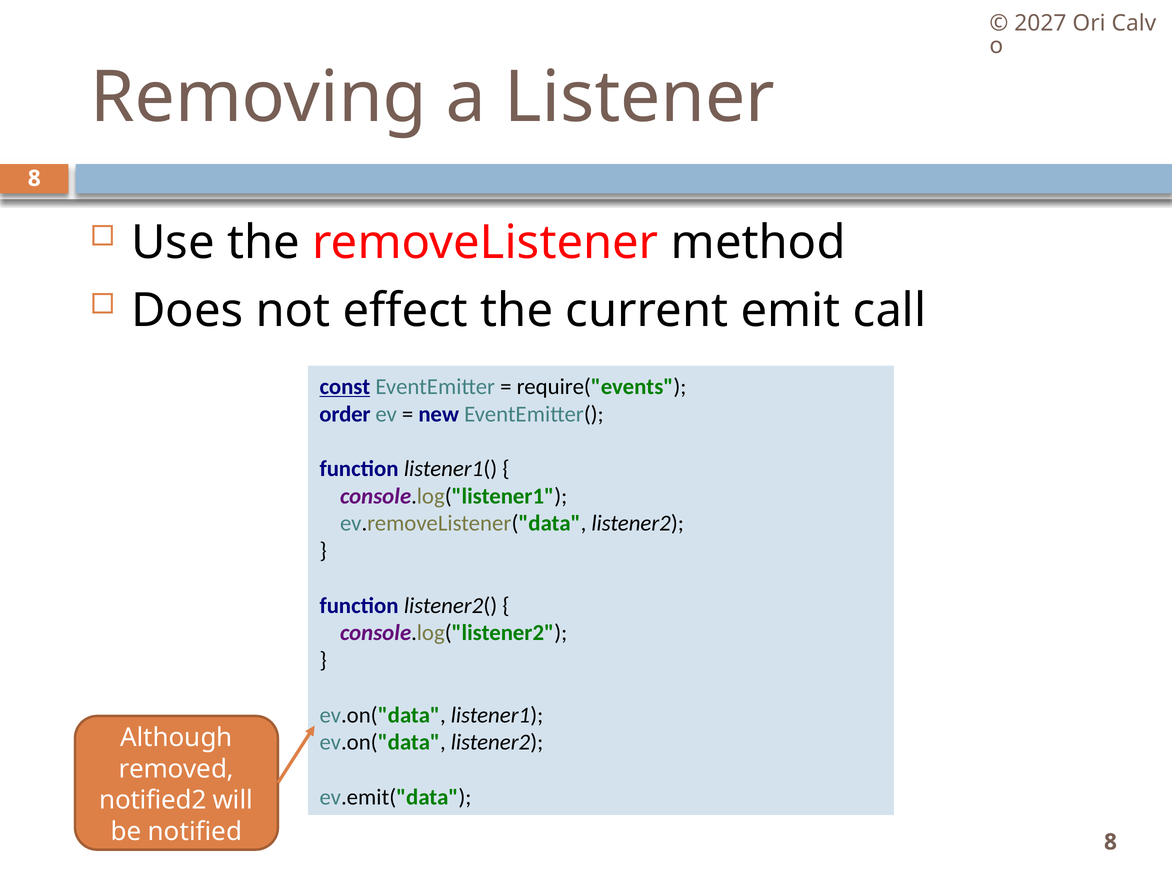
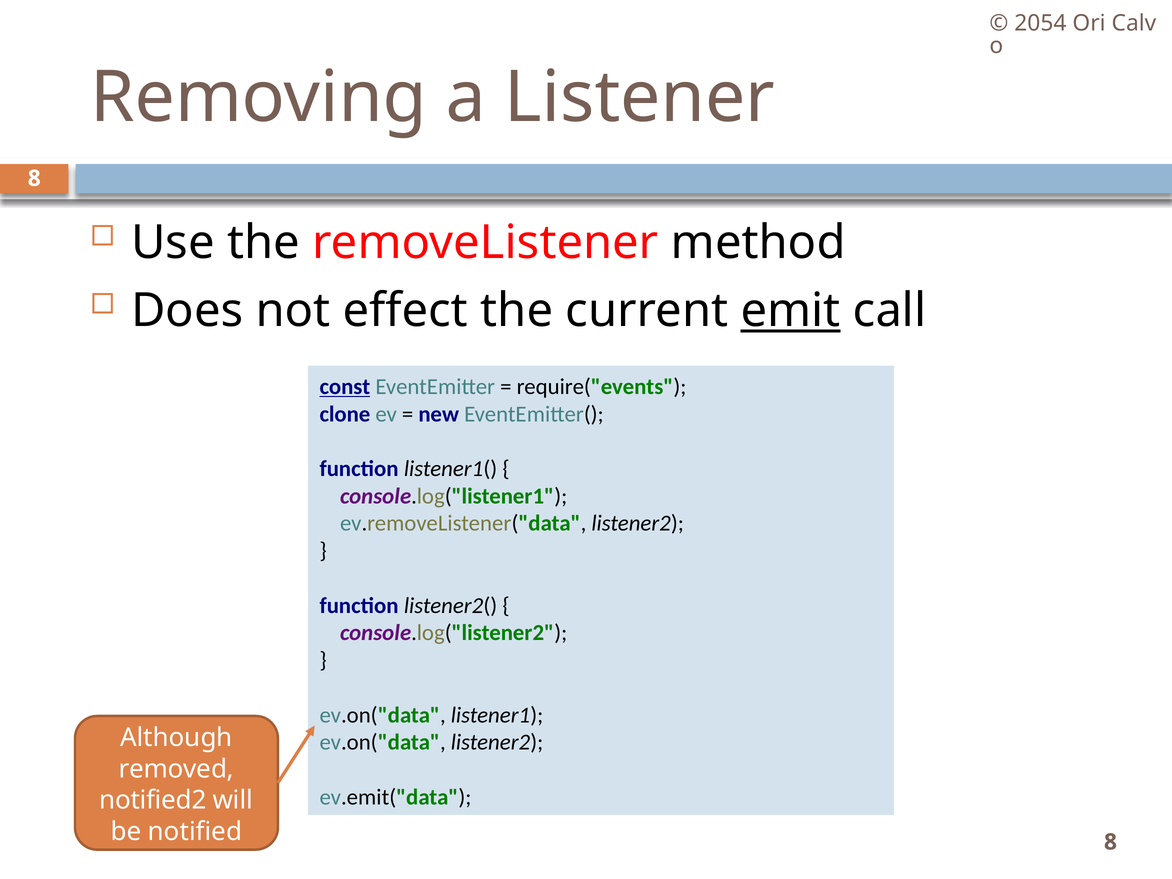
2027: 2027 -> 2054 (1040, 23)
emit underline: none -> present (791, 311)
order: order -> clone (345, 414)
